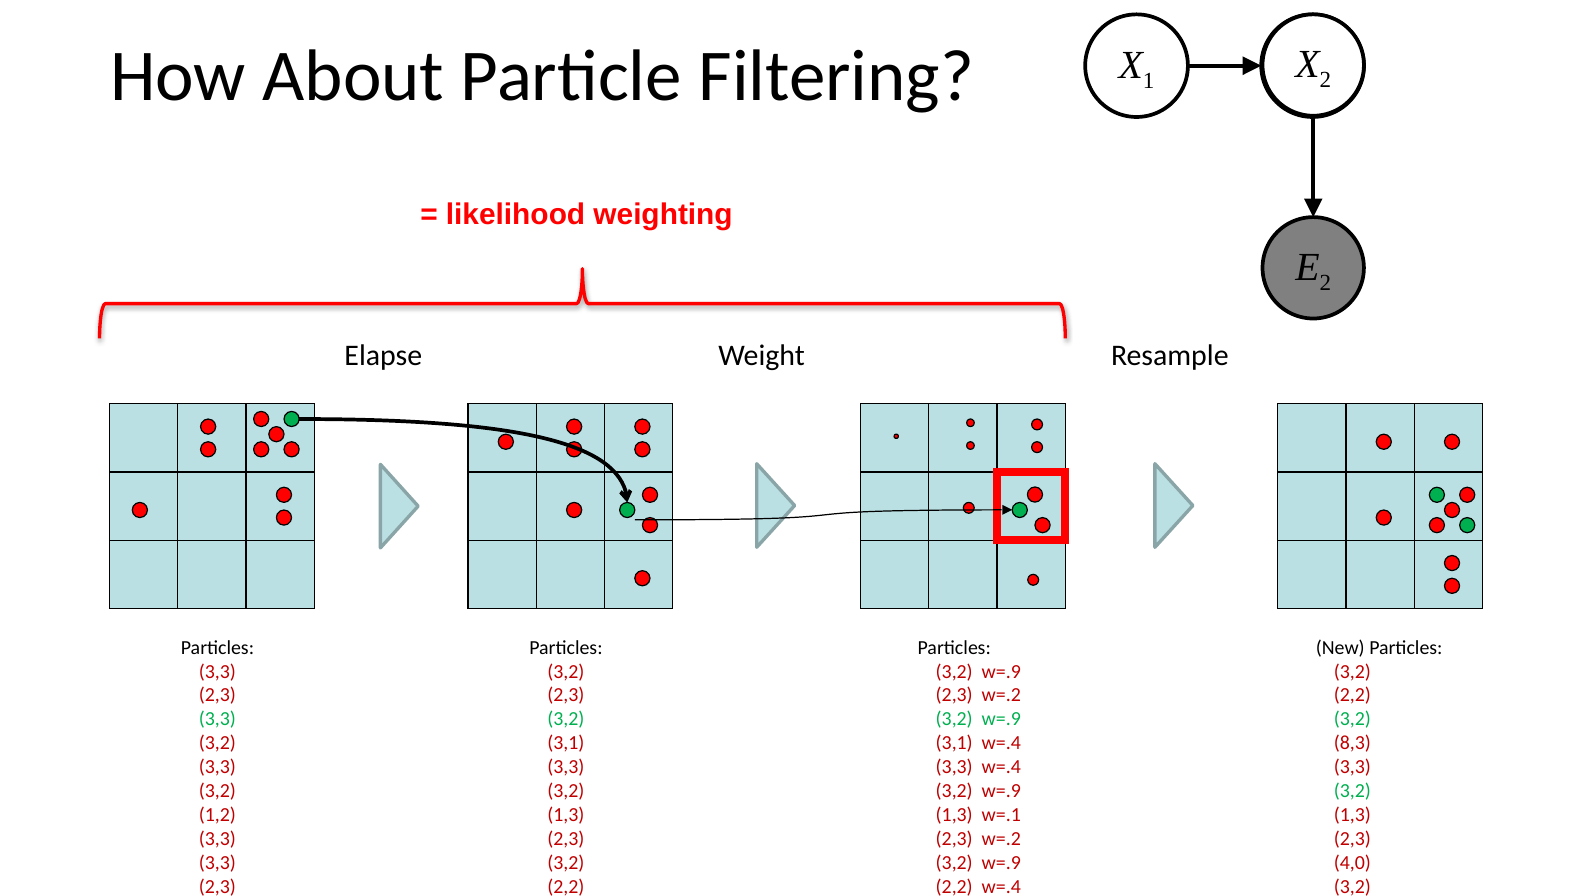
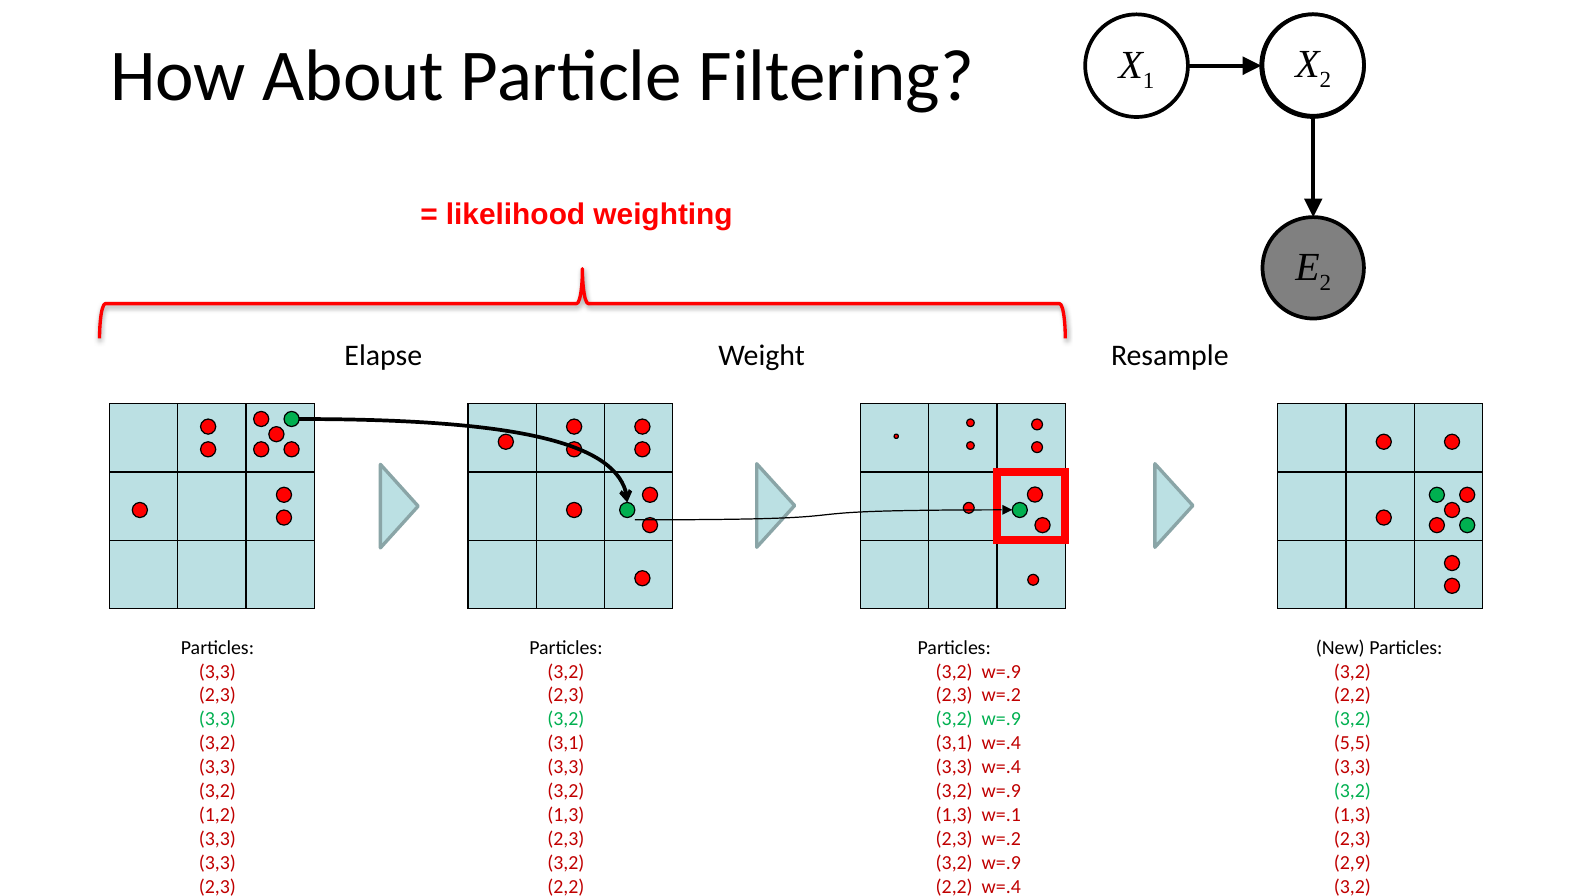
8,3: 8,3 -> 5,5 (1352, 743)
4,0: 4,0 -> 2,9 (1352, 863)
